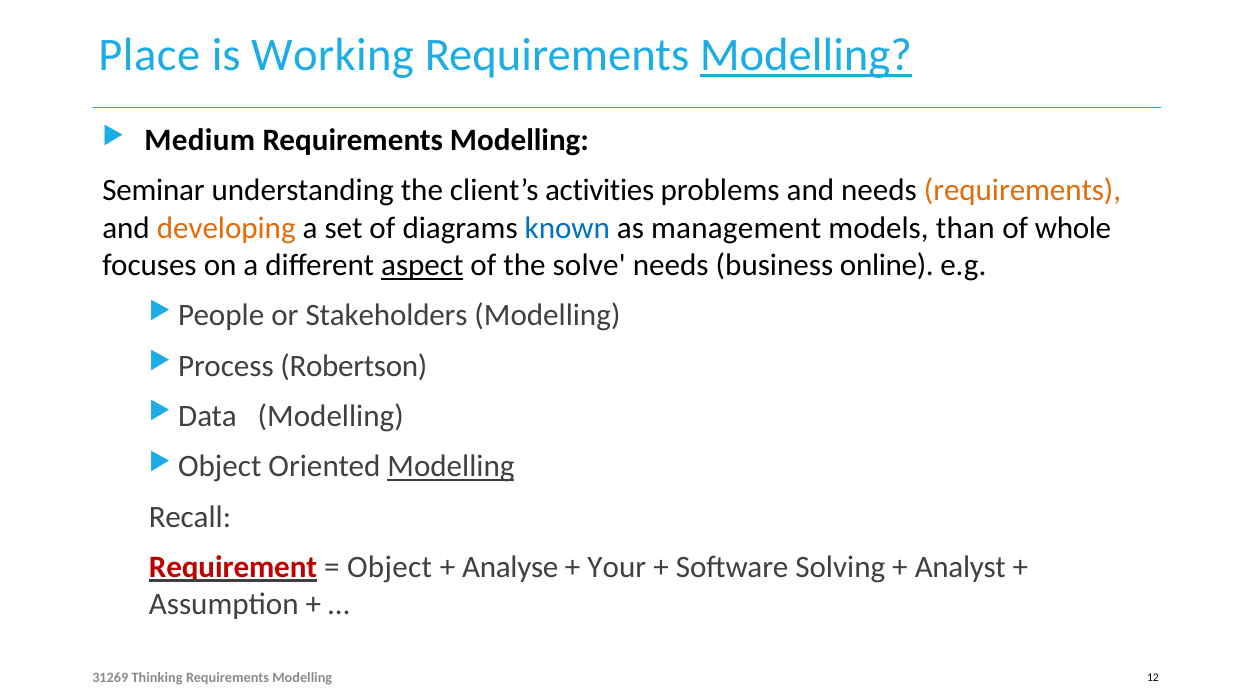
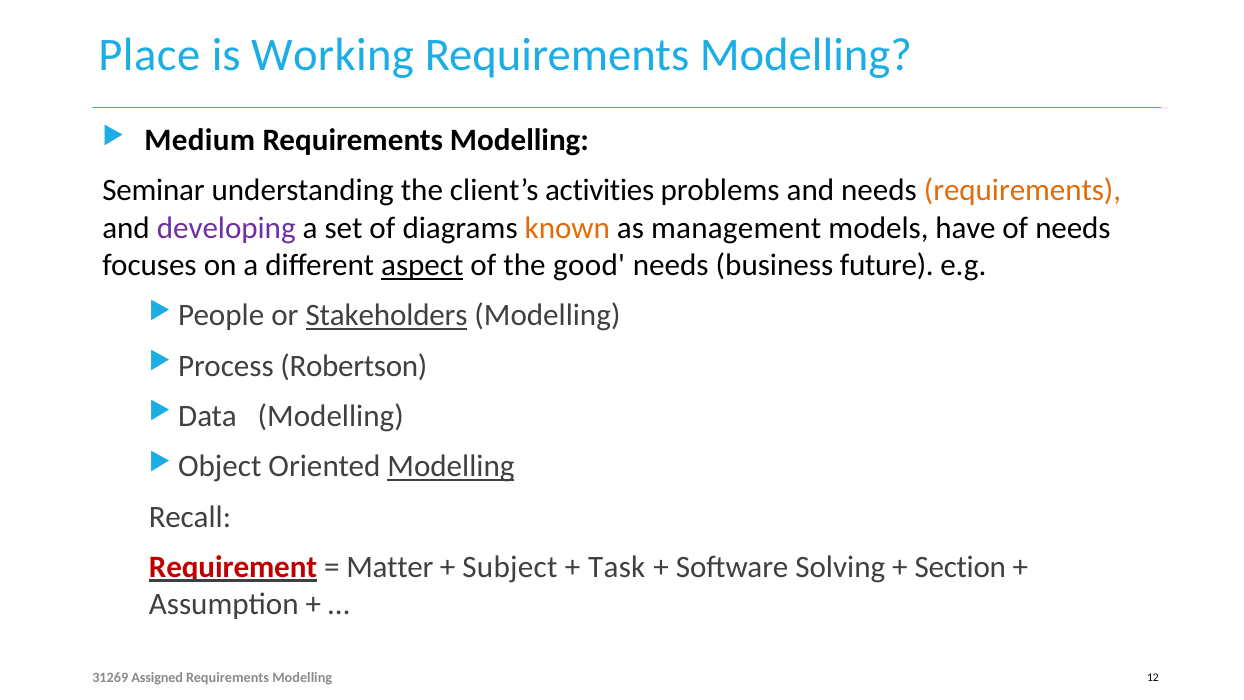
Modelling underline: present -> none (806, 55)
developing colour: orange -> purple (226, 228)
known colour: blue -> orange (567, 228)
than: than -> have (966, 228)
of whole: whole -> needs (1073, 228)
solve: solve -> good (589, 265)
online: online -> future (887, 265)
Stakeholders underline: none -> present (387, 315)
Object: Object -> Matter (390, 567)
Analyse: Analyse -> Subject (510, 567)
Your: Your -> Task (617, 567)
Analyst: Analyst -> Section (960, 567)
Thinking: Thinking -> Assigned (157, 677)
